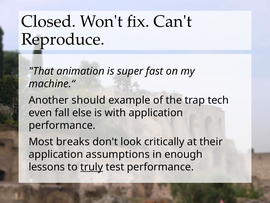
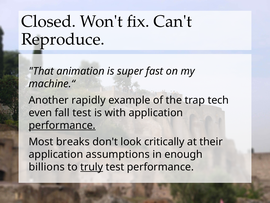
should: should -> rapidly (89, 100)
fall else: else -> test (82, 113)
performance underline: none -> present (62, 125)
lessons: lessons -> billions (47, 167)
